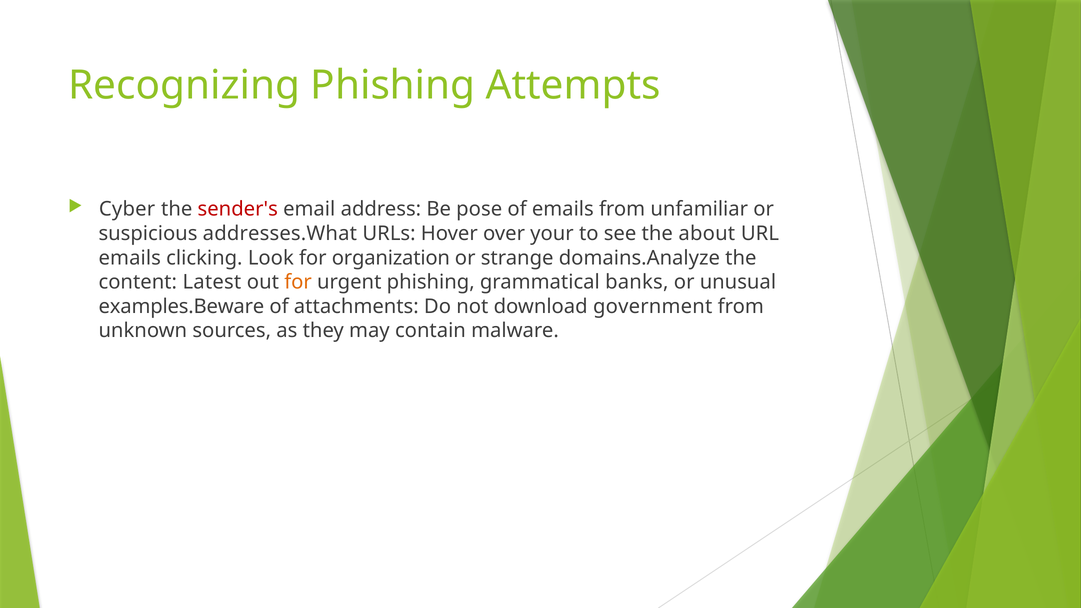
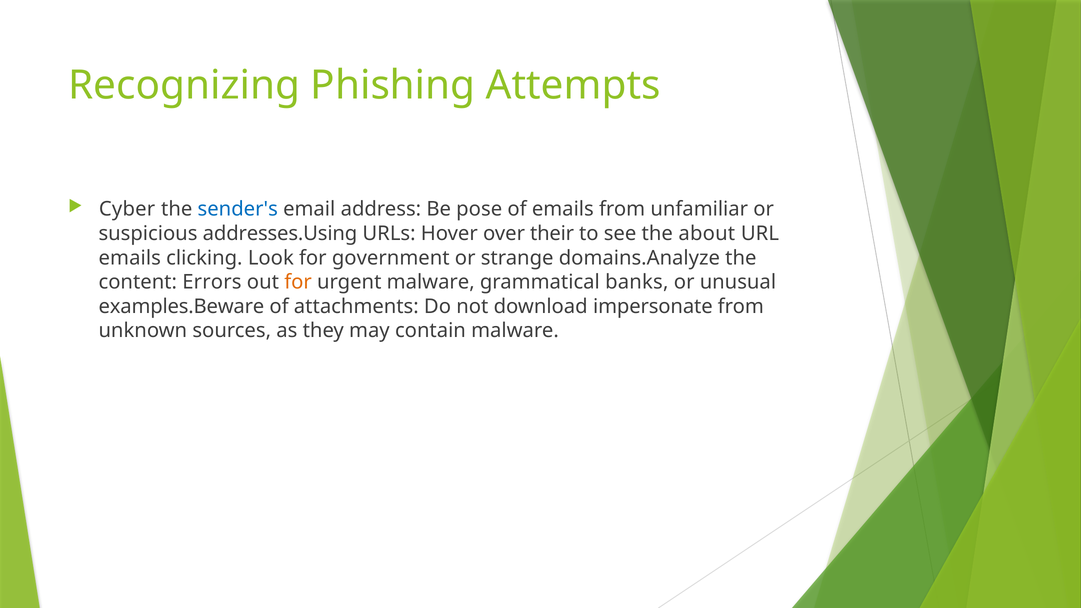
sender's colour: red -> blue (238, 209)
addresses.What: addresses.What -> addresses.Using (280, 234)
your: your -> their (552, 234)
organization: organization -> government (391, 258)
Latest: Latest -> Errors (212, 282)
urgent phishing: phishing -> malware (431, 282)
government: government -> impersonate (653, 306)
